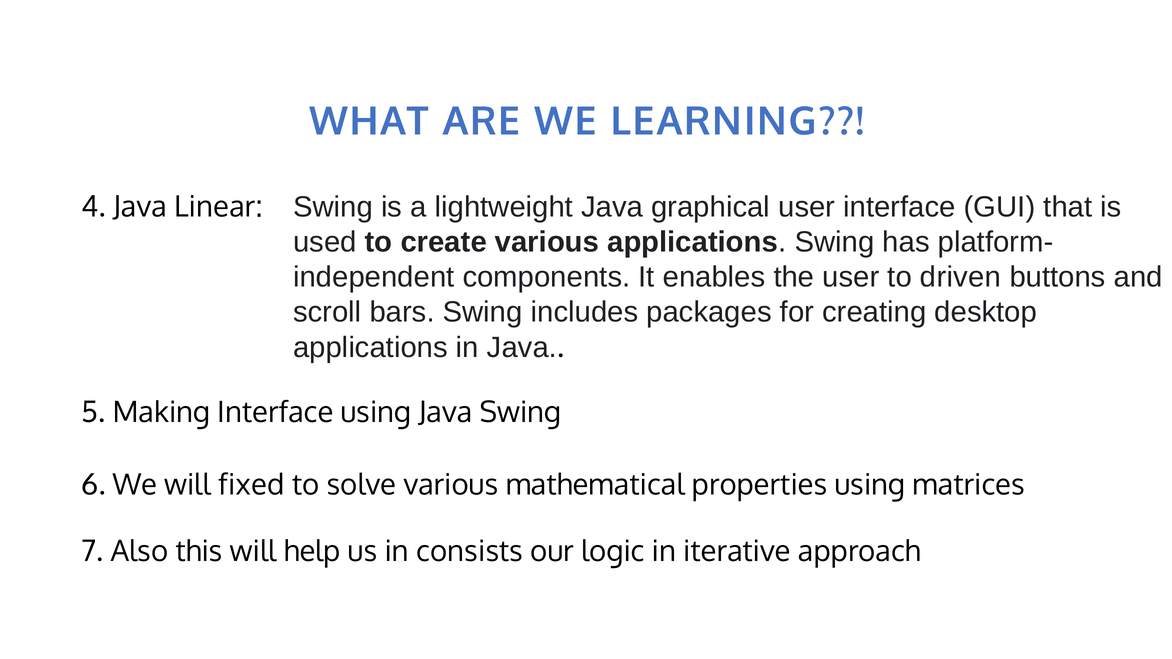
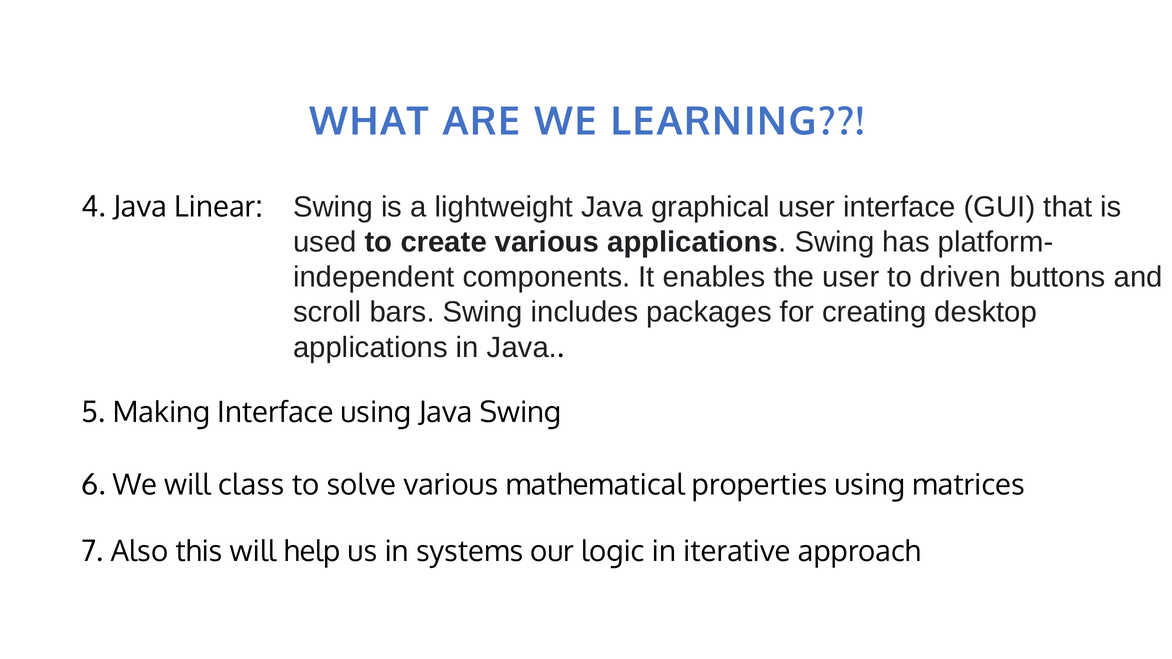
fixed: fixed -> class (251, 485)
consists: consists -> systems (470, 552)
